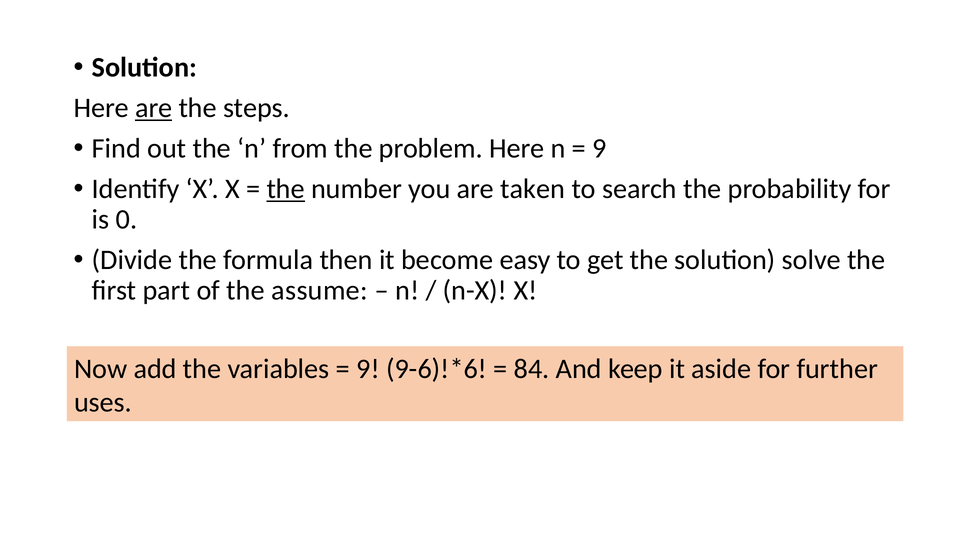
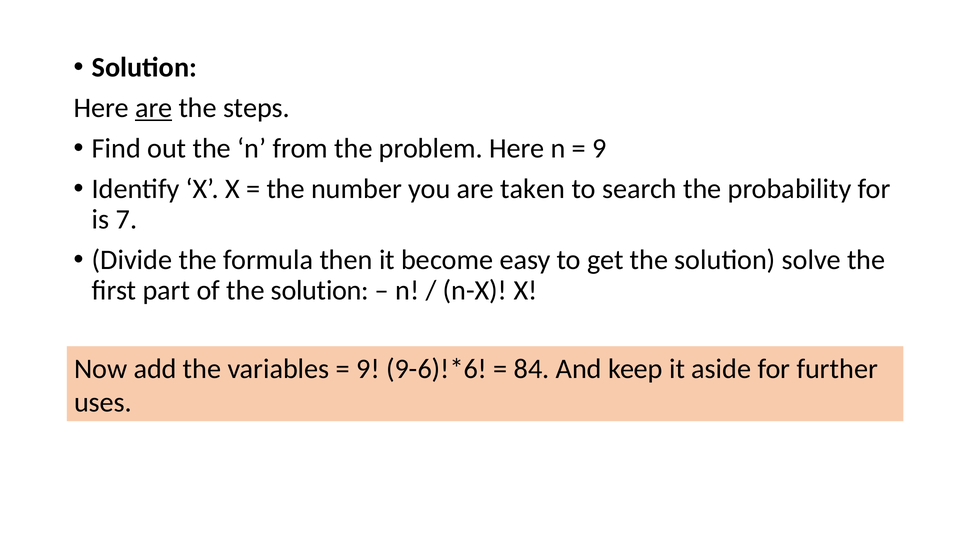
the underline: present -> none (286, 189)
0: 0 -> 7 (126, 220)
of the assume: assume -> solution (320, 291)
